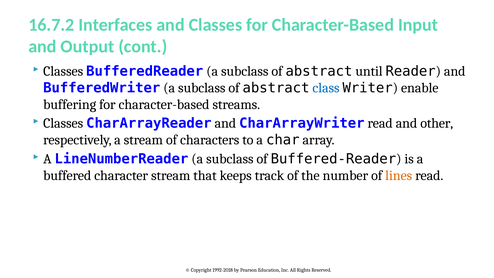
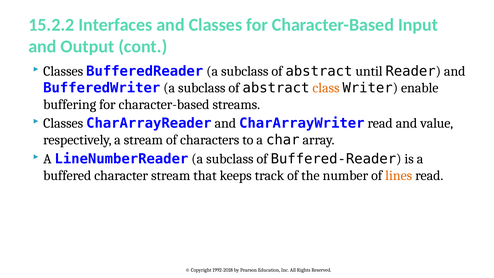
16.7.2: 16.7.2 -> 15.2.2 (51, 25)
class colour: blue -> orange (326, 88)
other: other -> value (437, 123)
